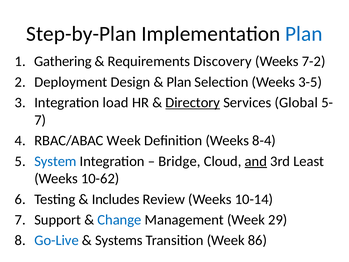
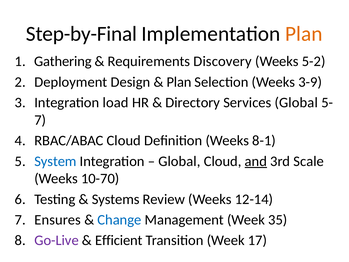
Step-by-Plan: Step-by-Plan -> Step-by-Final (81, 34)
Plan colour: blue -> orange (304, 34)
7-2: 7-2 -> 5-2 (314, 61)
3-5: 3-5 -> 3-9 (310, 82)
Directory underline: present -> none (193, 102)
RBAC/ABAC Week: Week -> Cloud (124, 141)
8-4: 8-4 -> 8-1 (264, 141)
Bridge: Bridge -> Global (179, 161)
Least: Least -> Scale (309, 161)
10-62: 10-62 -> 10-70 (100, 179)
Includes: Includes -> Systems (116, 199)
10-14: 10-14 -> 12-14 (254, 199)
Support: Support -> Ensures (58, 220)
29: 29 -> 35 (278, 220)
Go-Live colour: blue -> purple (57, 240)
Systems: Systems -> Efficient (119, 240)
86: 86 -> 17 (257, 240)
